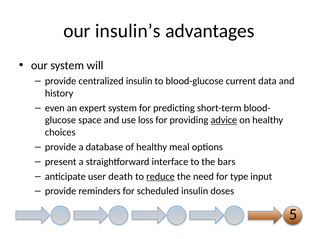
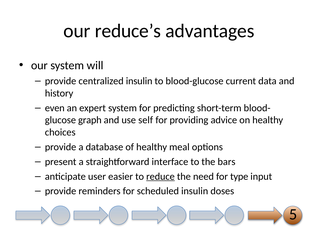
insulin’s: insulin’s -> reduce’s (128, 31)
space: space -> graph (90, 120)
loss: loss -> self (146, 120)
advice underline: present -> none (224, 120)
death: death -> easier (121, 176)
